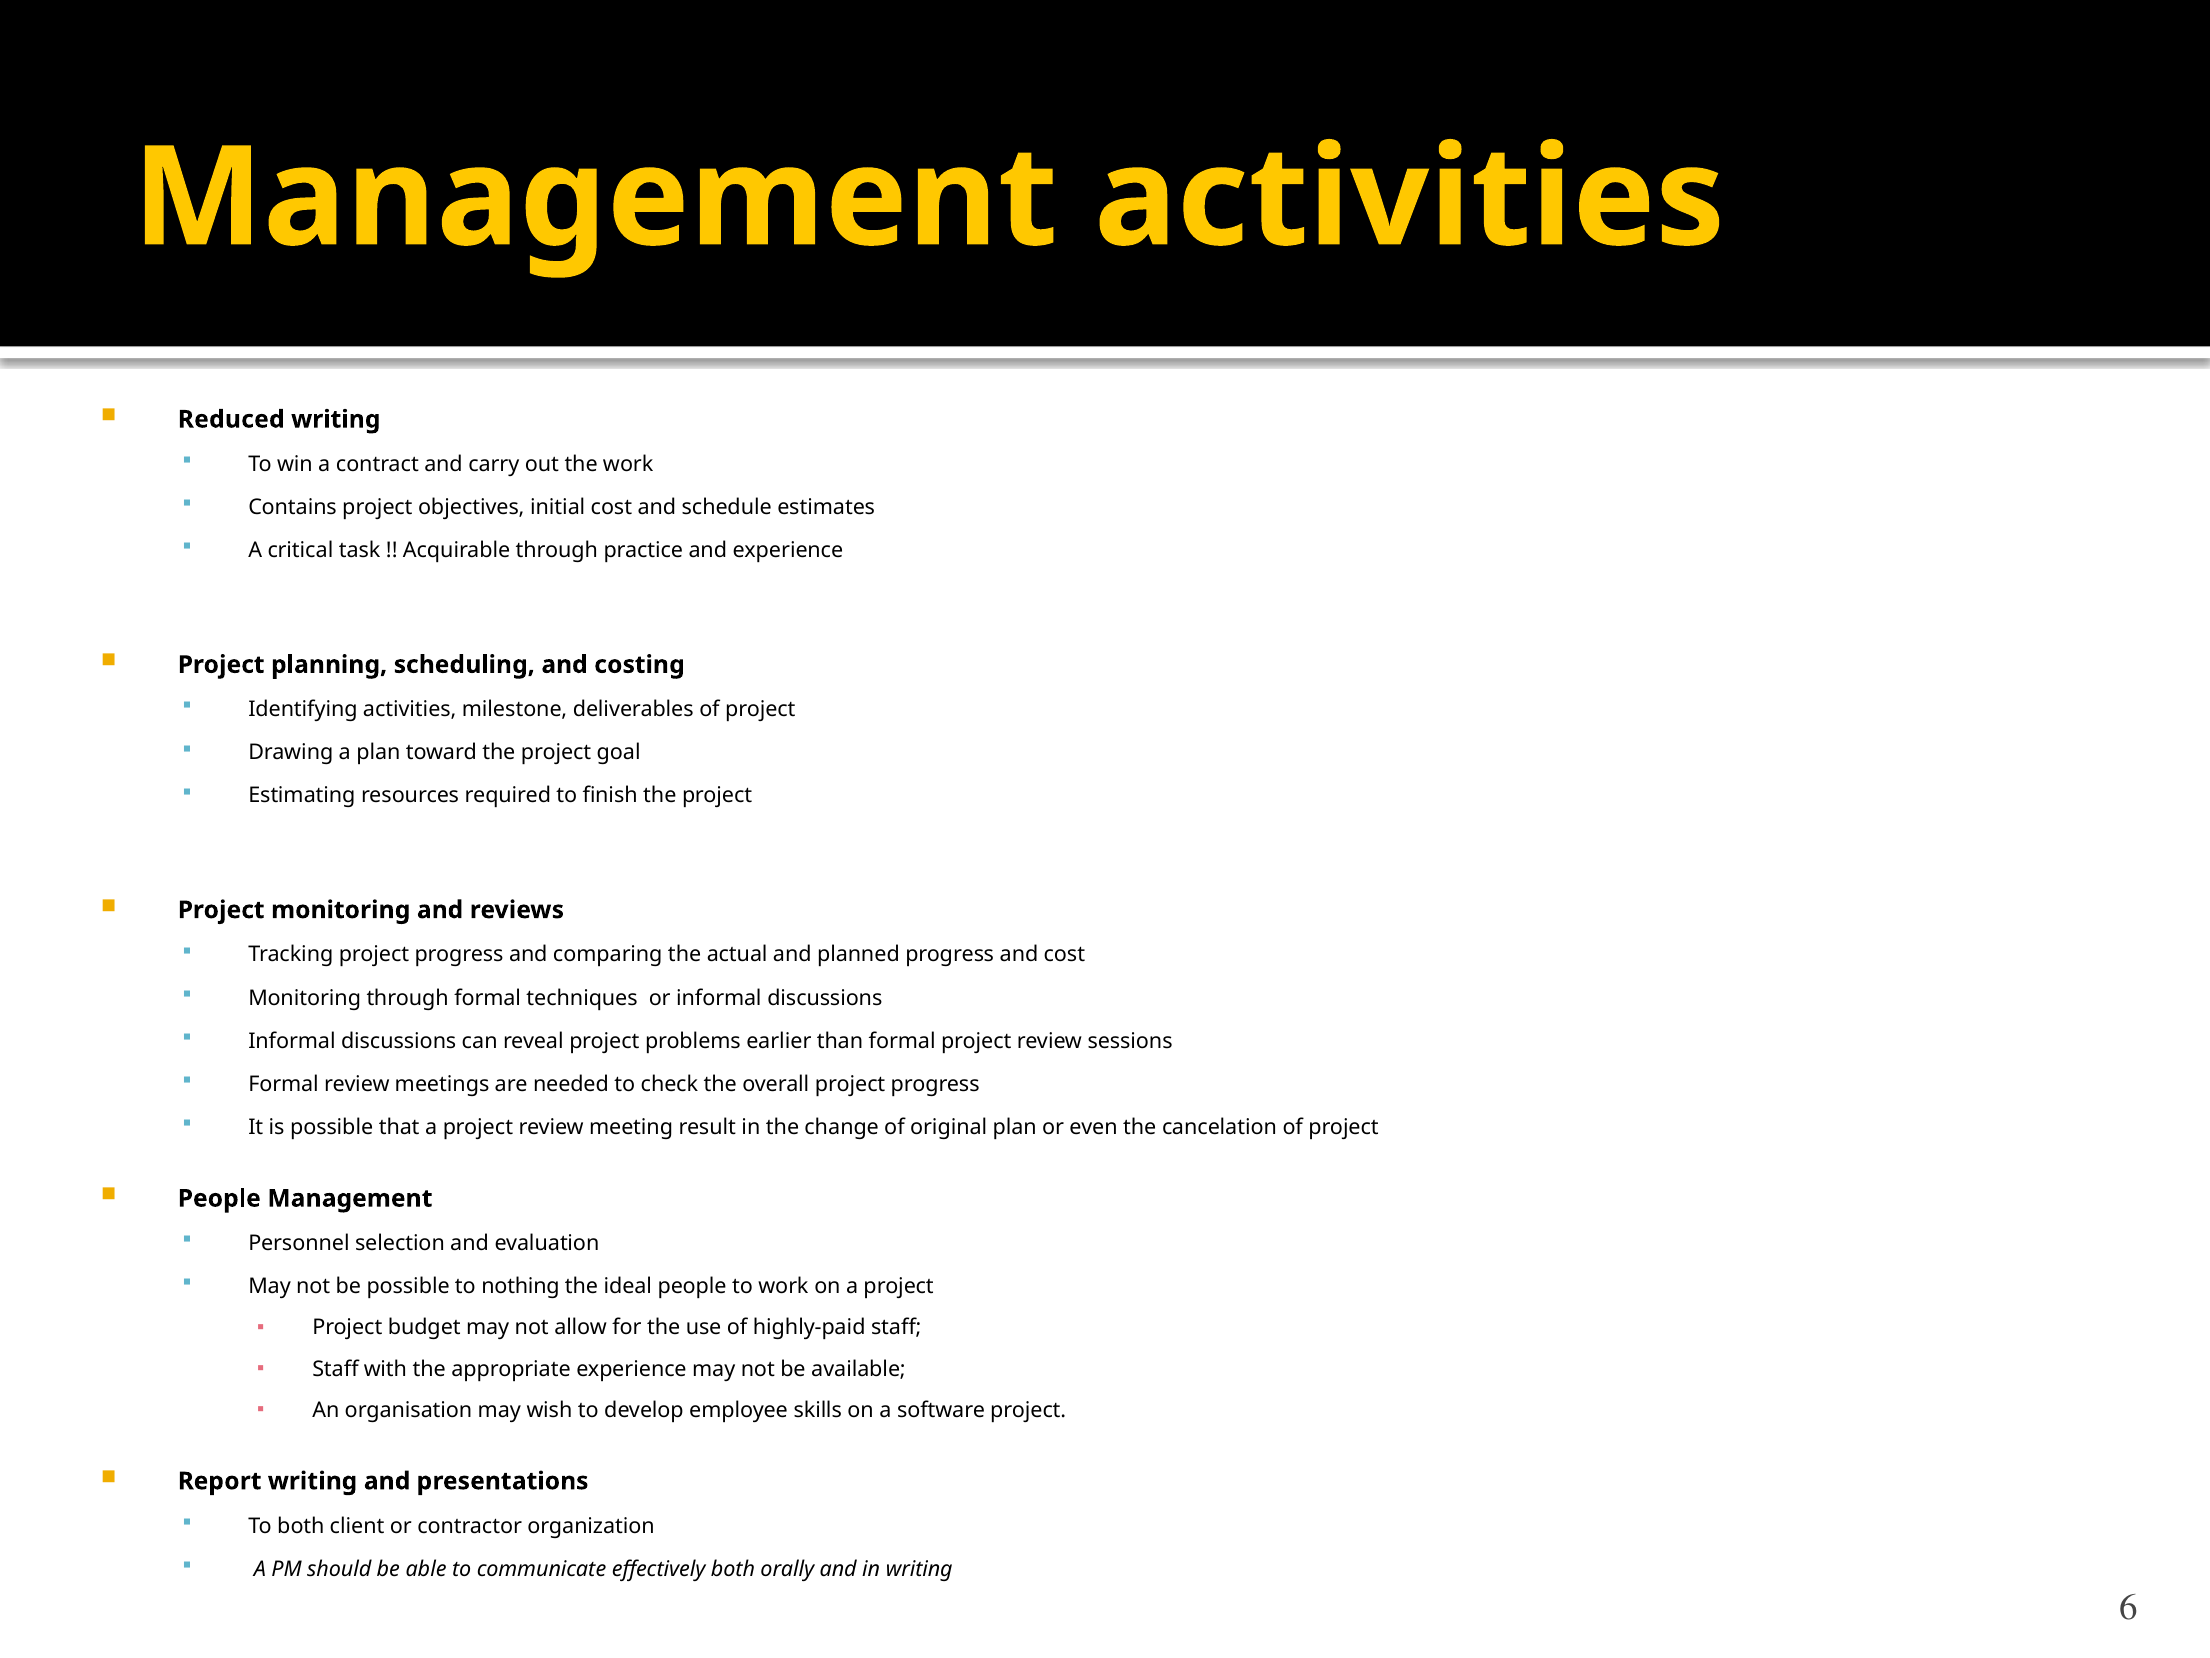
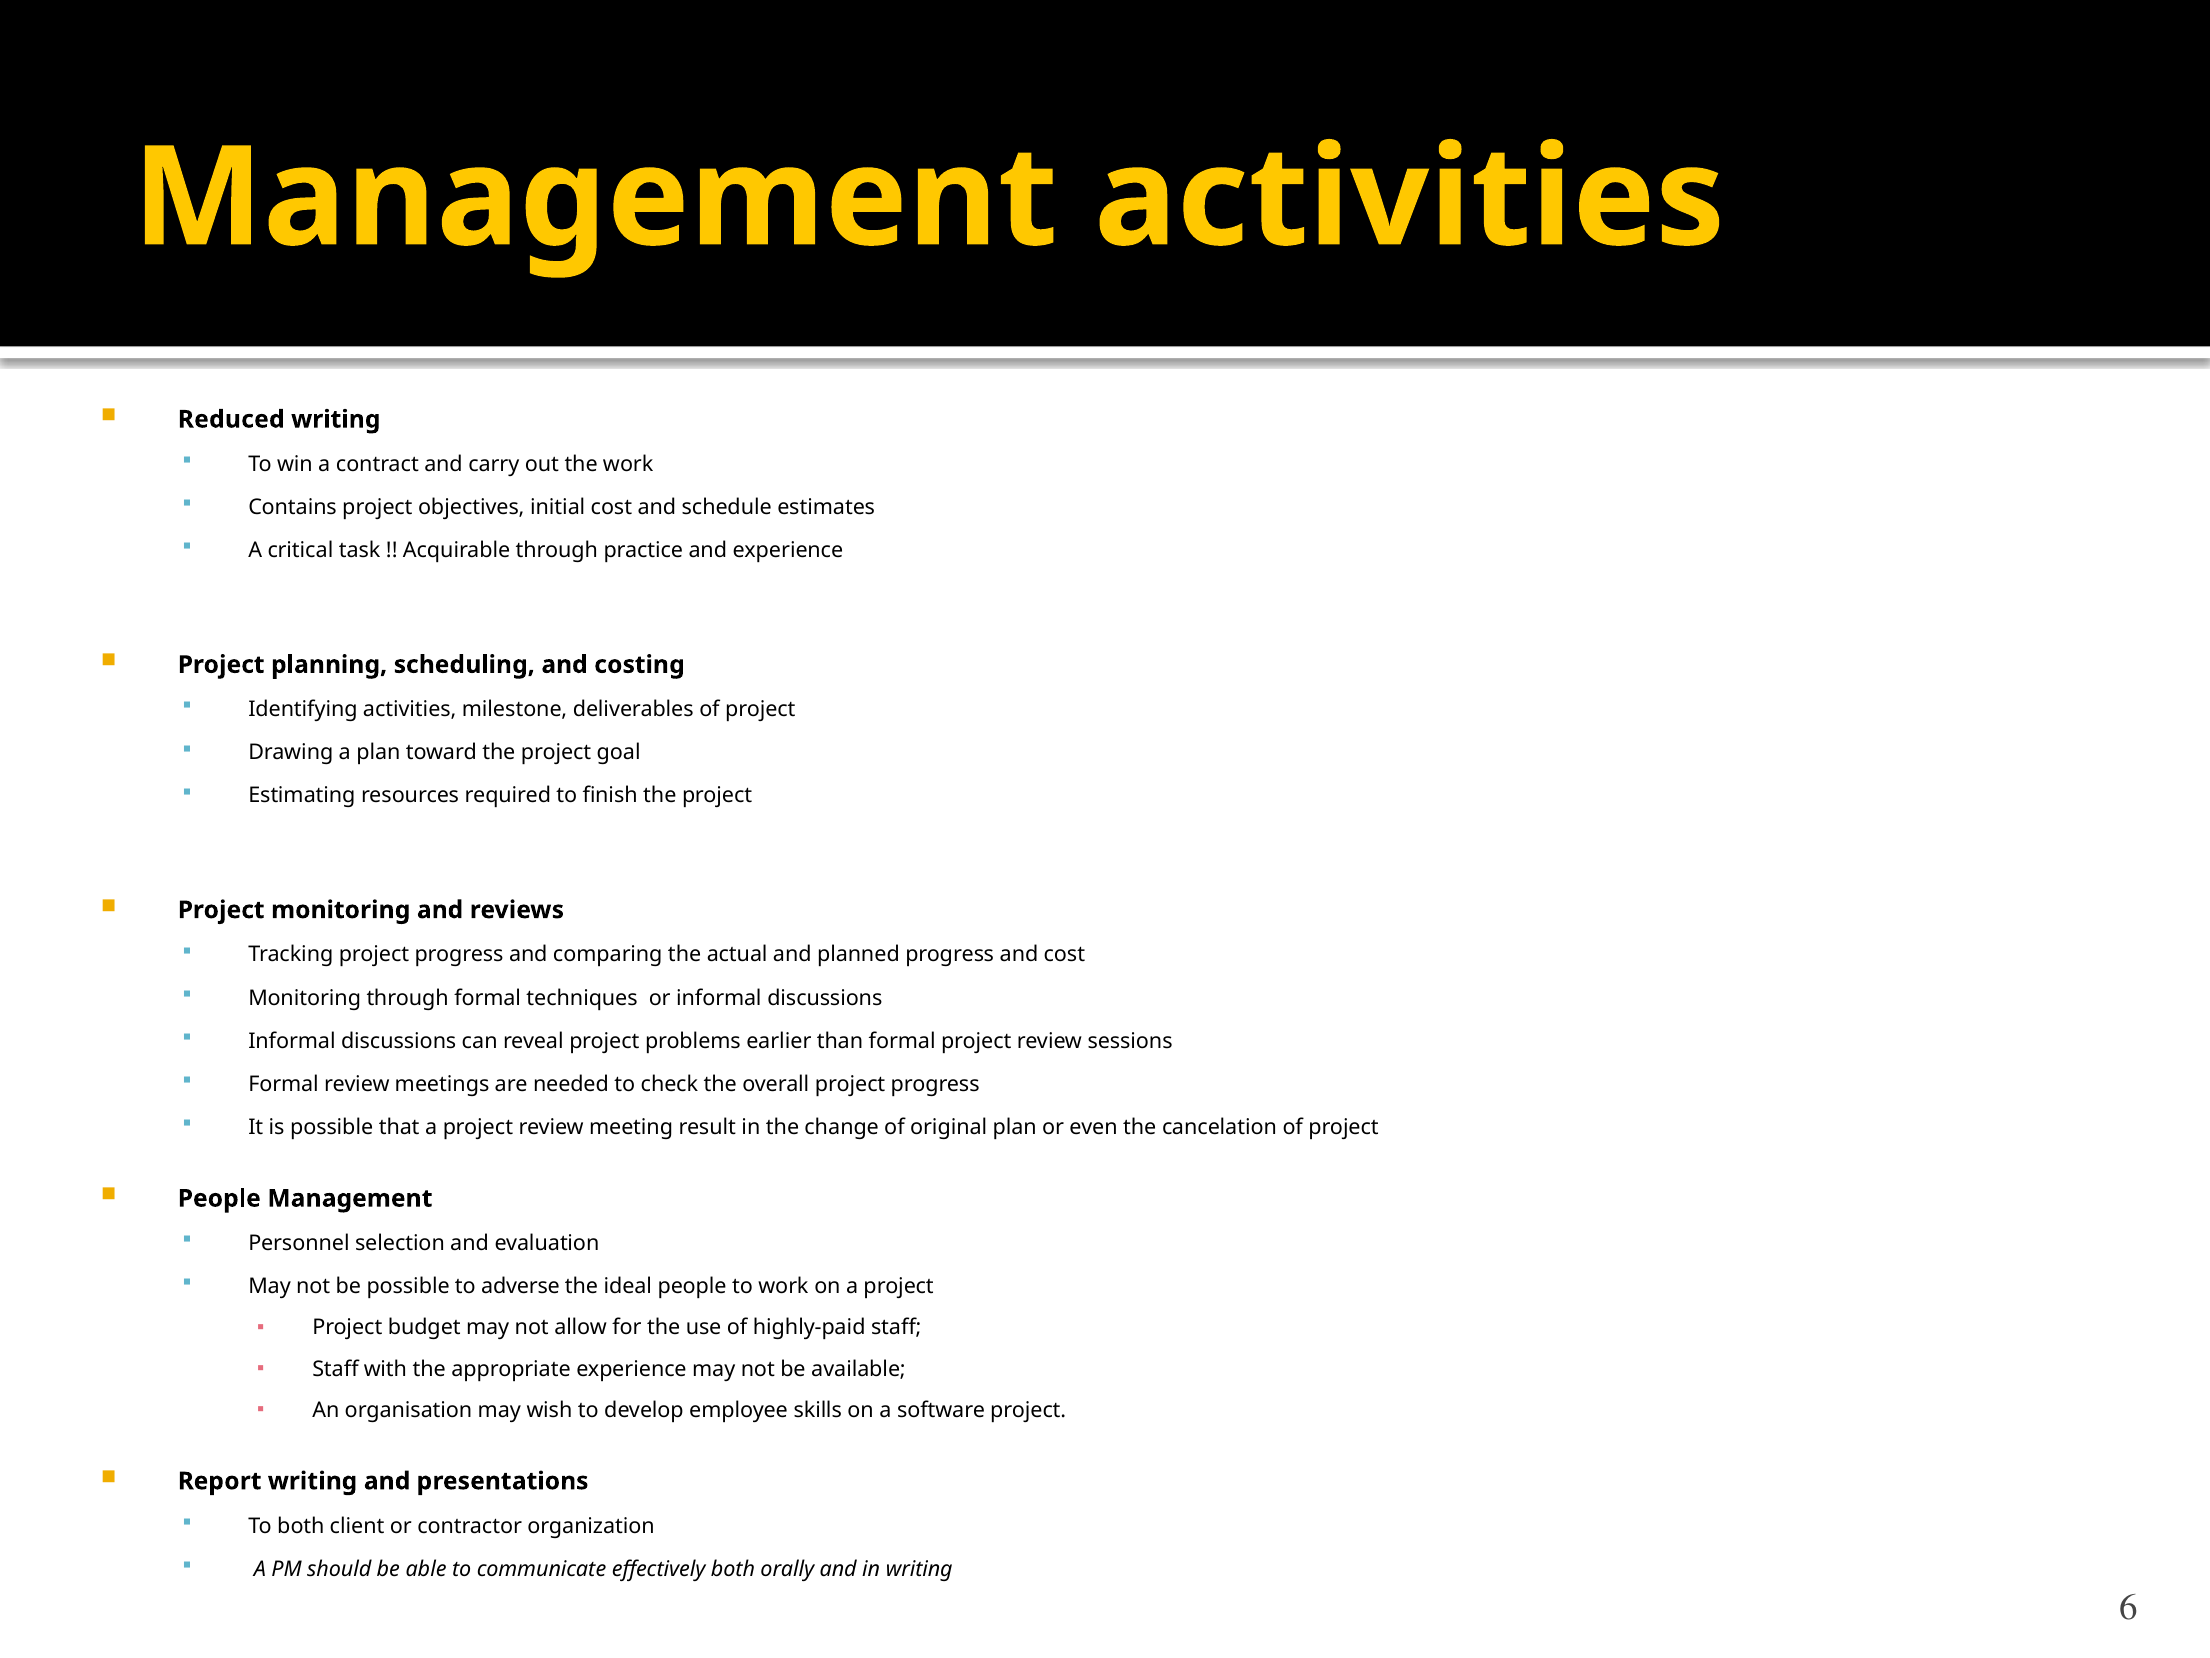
nothing: nothing -> adverse (521, 1287)
